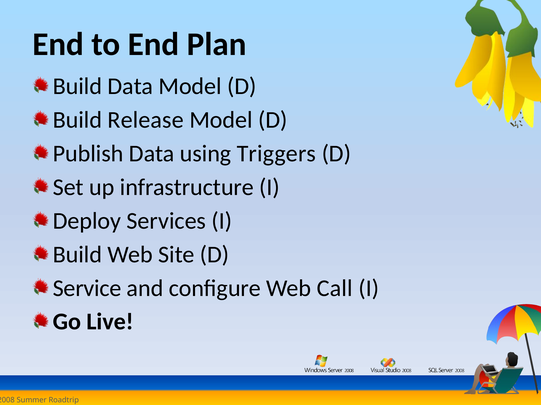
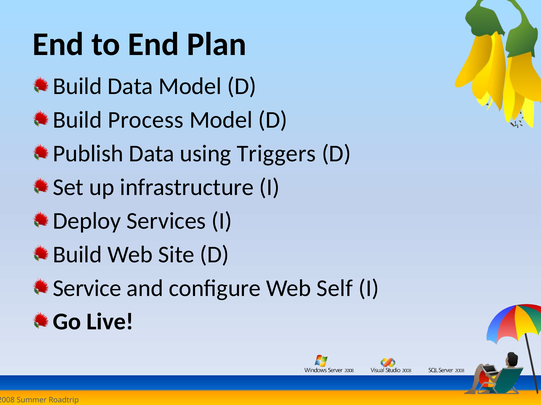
Release: Release -> Process (146, 120)
Call: Call -> Self (335, 289)
